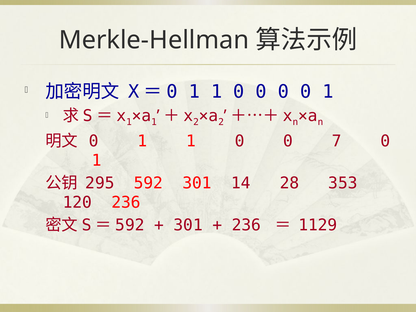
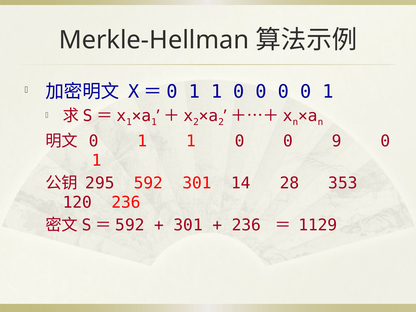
7: 7 -> 9 (337, 141)
